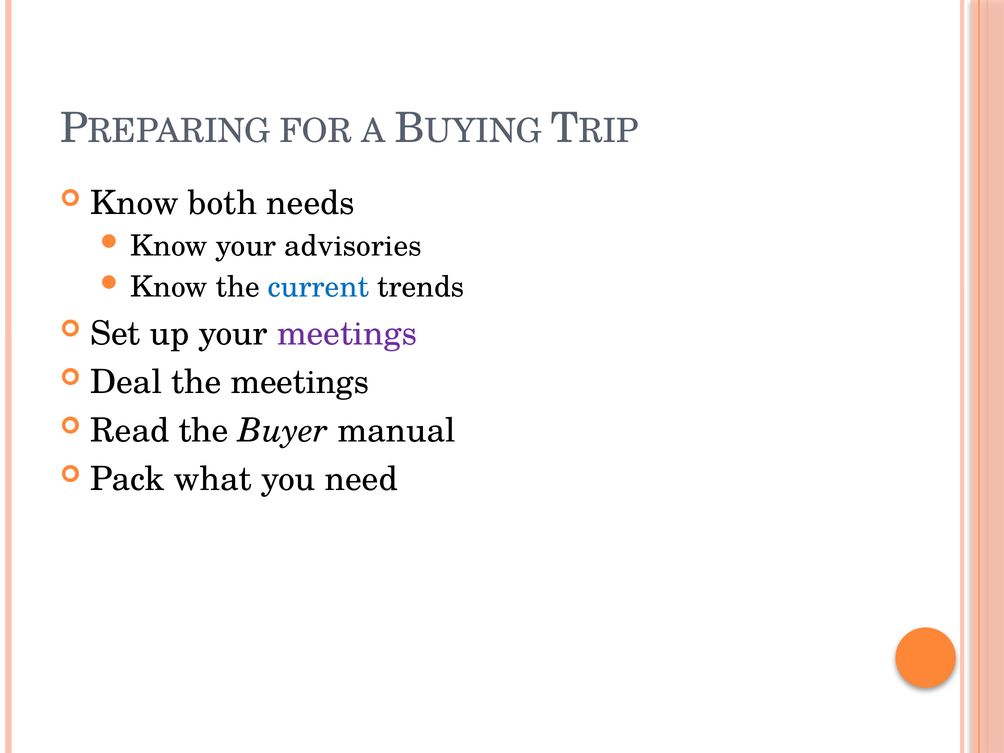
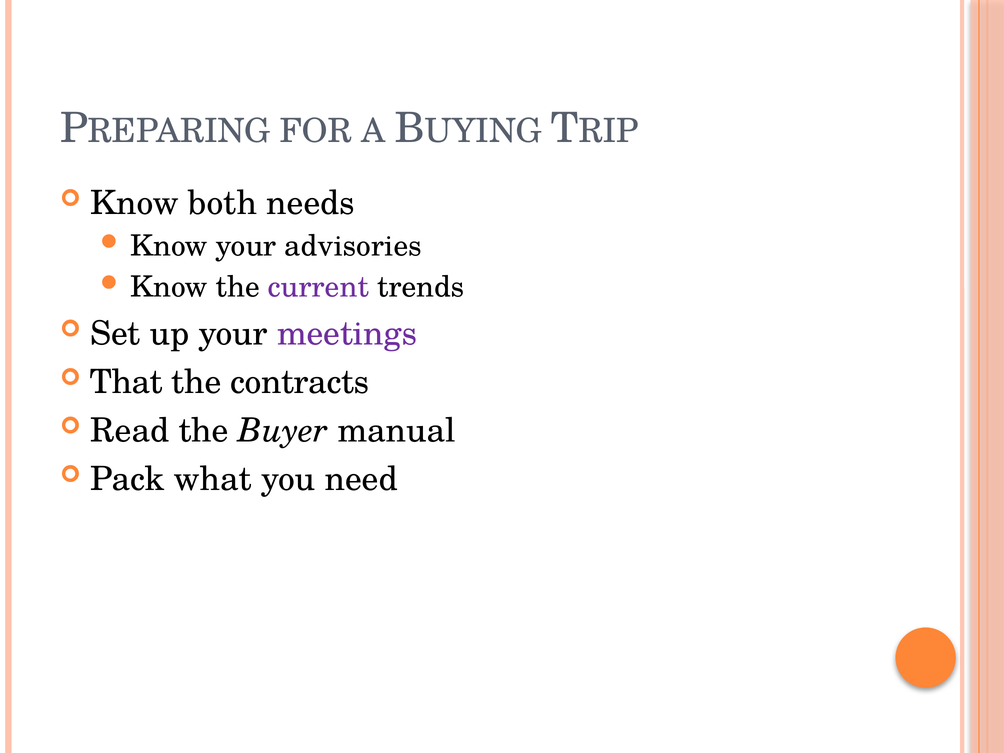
current colour: blue -> purple (318, 287)
Deal: Deal -> That (126, 382)
the meetings: meetings -> contracts (300, 382)
